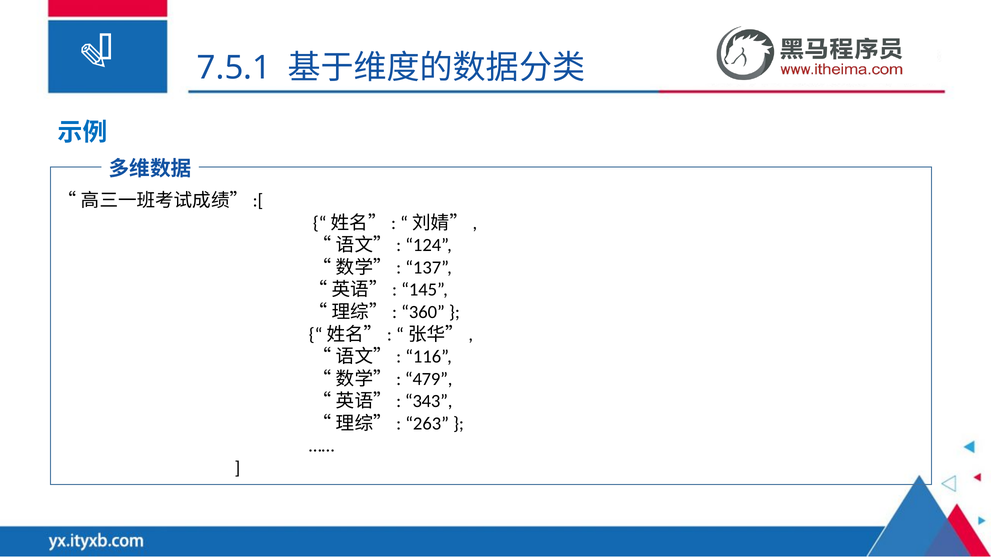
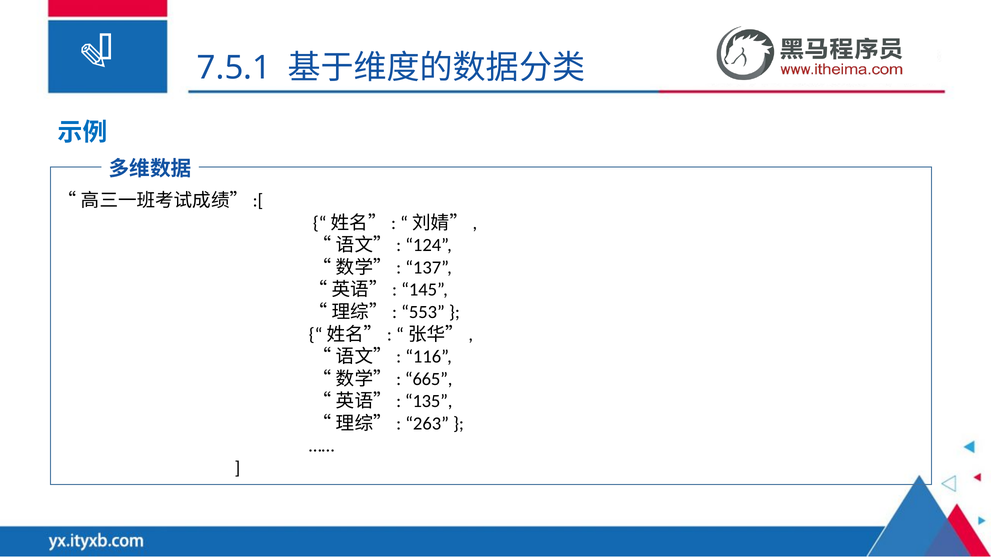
360: 360 -> 553 (423, 312)
479: 479 -> 665 (429, 379)
343: 343 -> 135 (429, 402)
